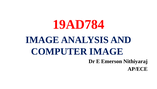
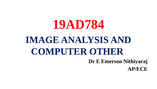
COMPUTER IMAGE: IMAGE -> OTHER (106, 51)
